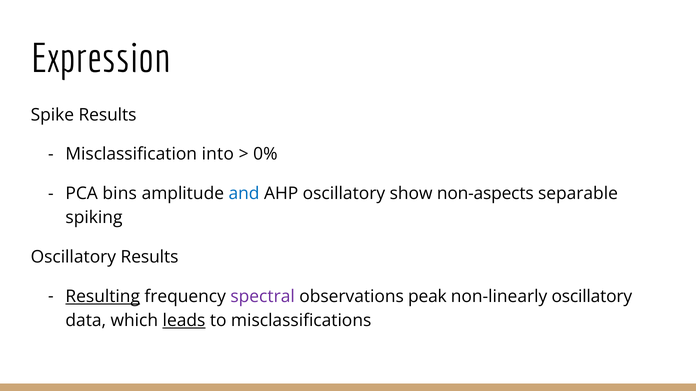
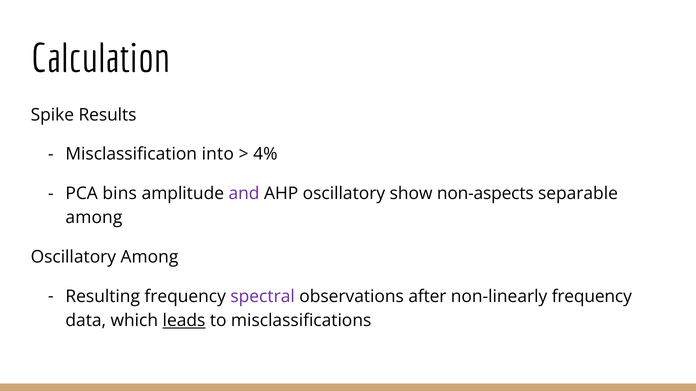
Expression: Expression -> Calculation (101, 59)
0%: 0% -> 4% (265, 154)
and colour: blue -> purple (244, 194)
spiking: spiking -> among (94, 218)
Oscillatory Results: Results -> Among (149, 257)
Resulting underline: present -> none (103, 297)
peak: peak -> after (427, 297)
non-linearly oscillatory: oscillatory -> frequency (592, 297)
